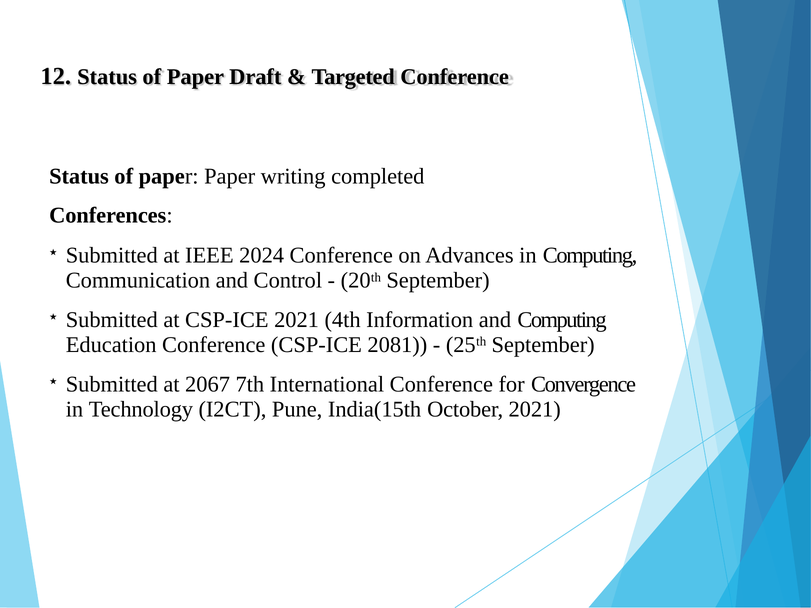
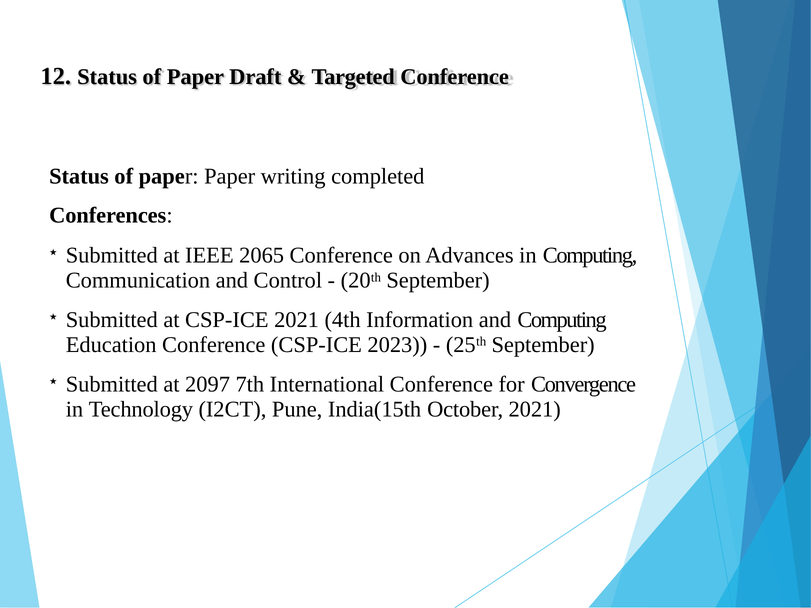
2024: 2024 -> 2065 (262, 255)
2081: 2081 -> 2023 (397, 345)
2067: 2067 -> 2097 (208, 384)
